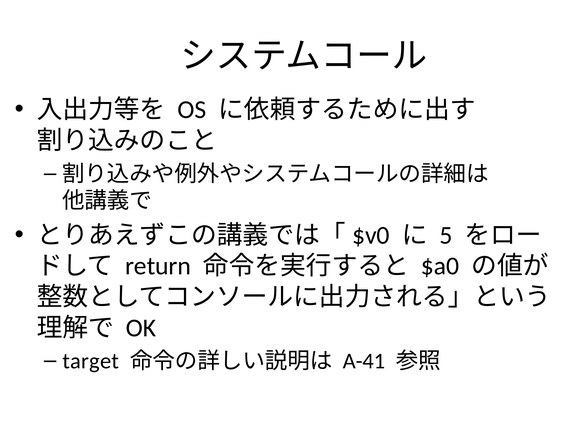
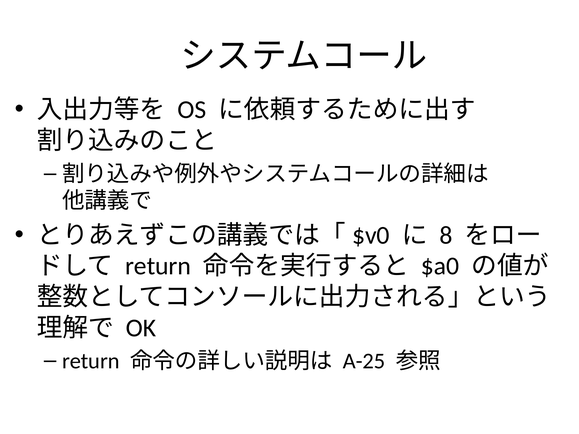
5: 5 -> 8 (446, 235)
target: target -> return (91, 361)
A-41: A-41 -> A-25 (364, 361)
